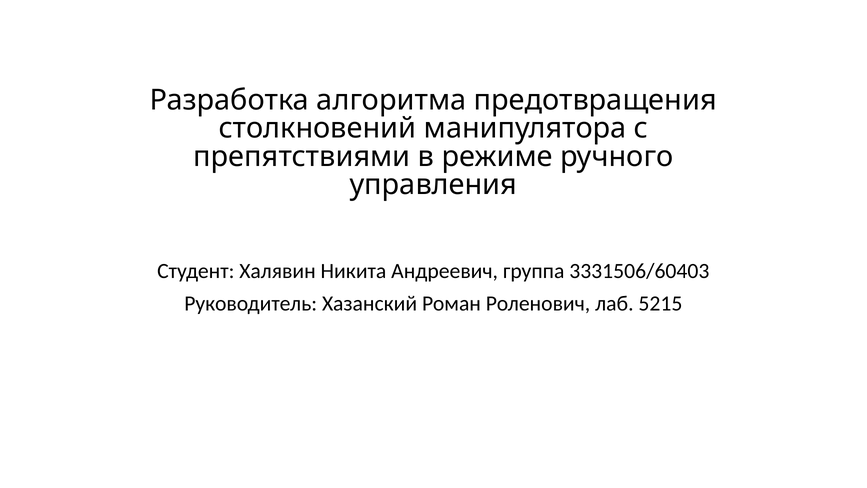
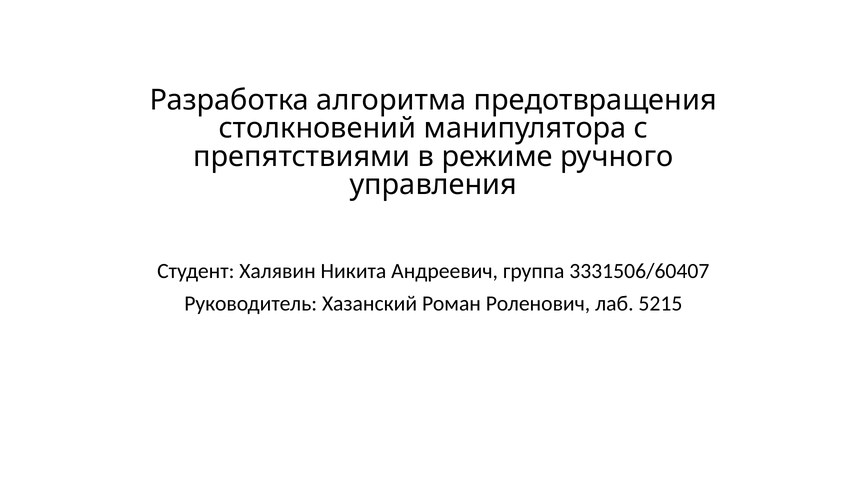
3331506/60403: 3331506/60403 -> 3331506/60407 (639, 271)
